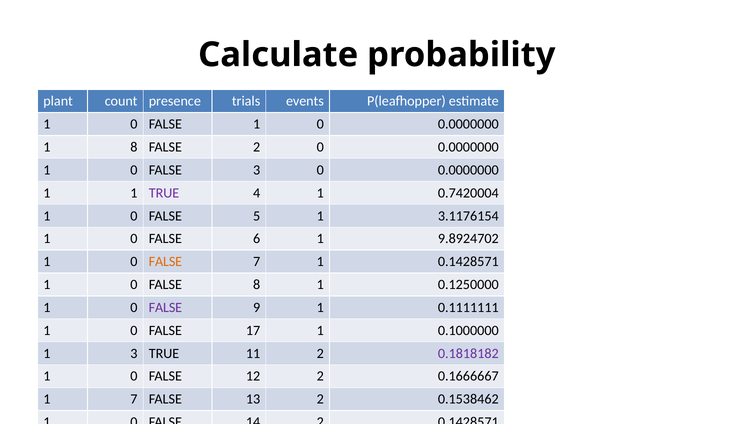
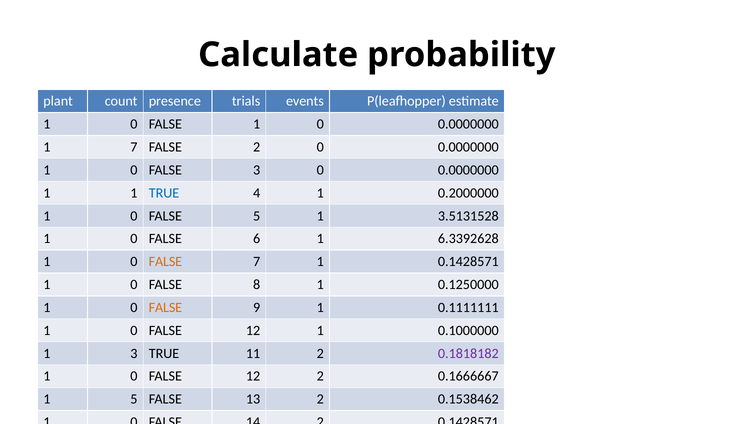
1 8: 8 -> 7 (134, 147)
TRUE colour: purple -> blue (164, 193)
0.7420004: 0.7420004 -> 0.2000000 (468, 193)
3.1176154: 3.1176154 -> 3.5131528 (468, 216)
9.8924702: 9.8924702 -> 6.3392628 (468, 239)
FALSE colour: purple -> orange (165, 308)
17: 17 -> 12 (253, 331)
1 7: 7 -> 5 (134, 399)
